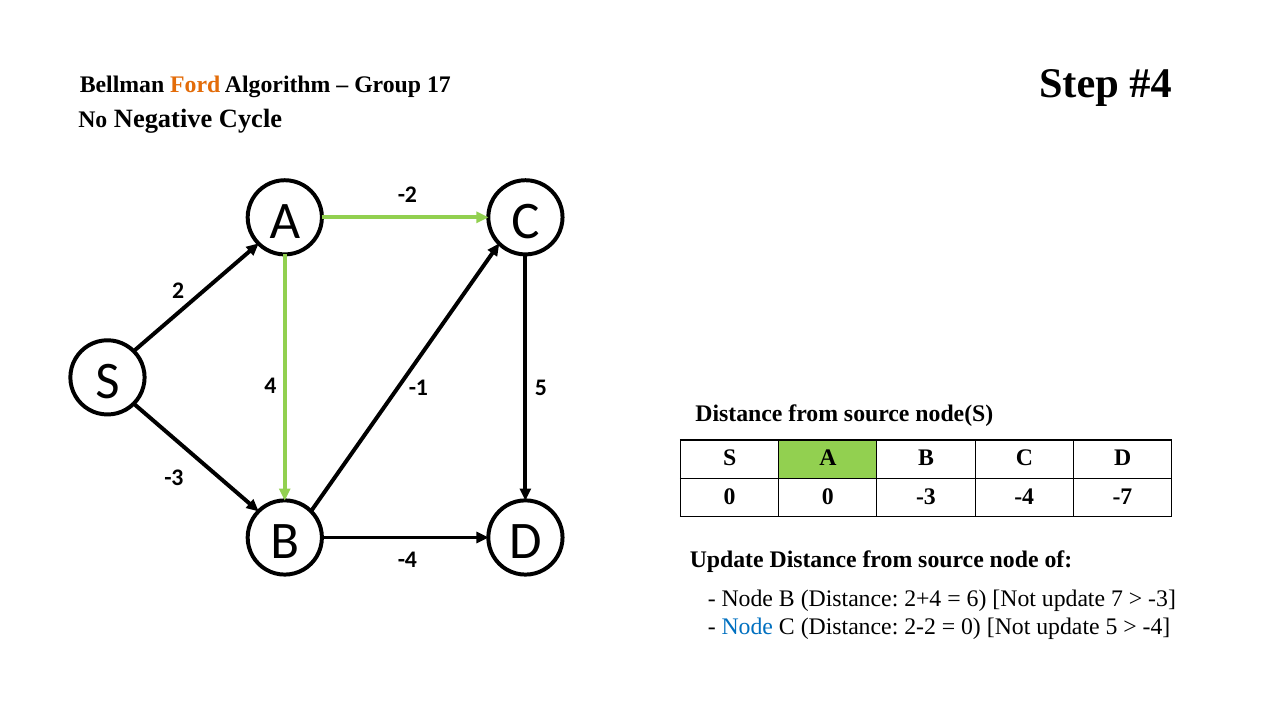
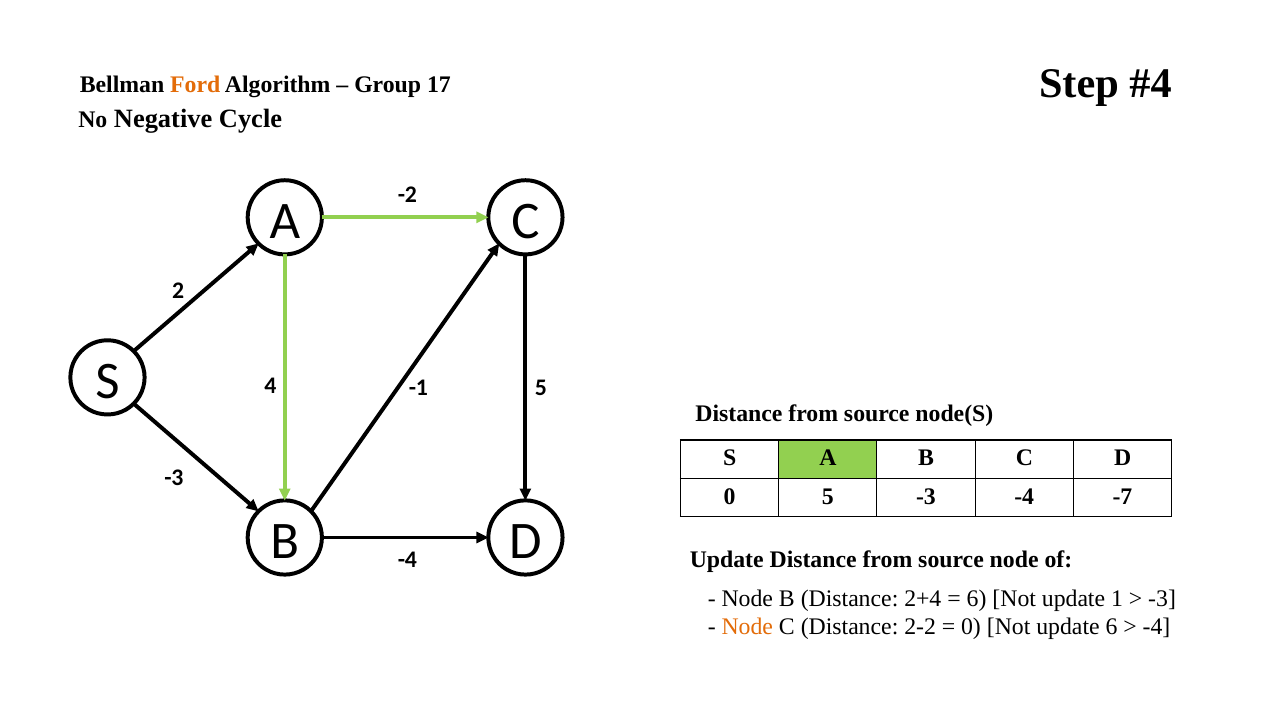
0 0: 0 -> 5 (828, 496)
7: 7 -> 1 (1117, 599)
Node colour: blue -> orange (747, 627)
update 5: 5 -> 6 (1112, 627)
